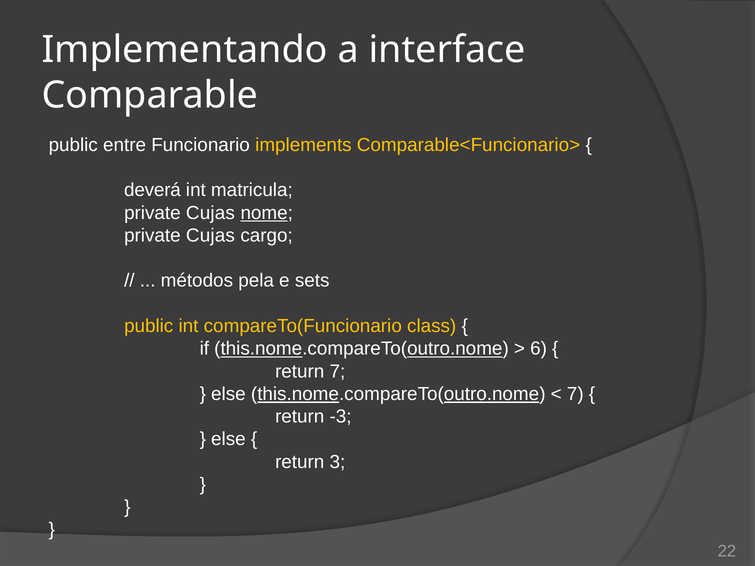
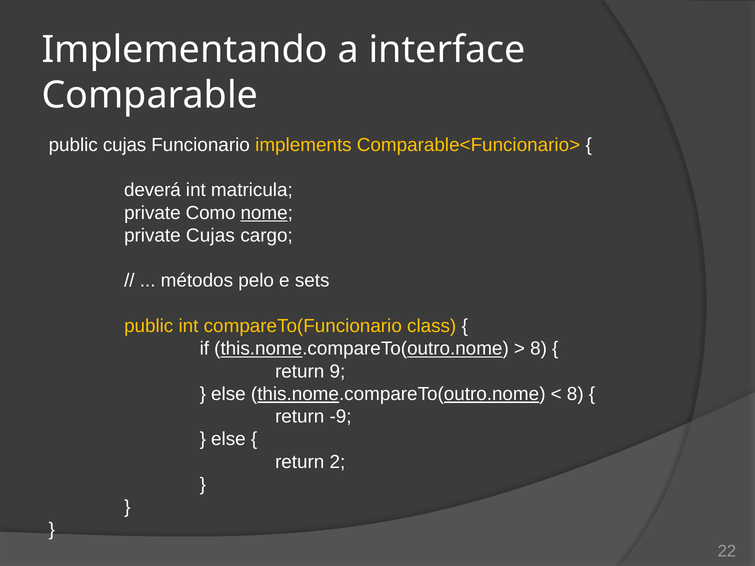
public entre: entre -> cujas (125, 145)
Cujas: Cujas -> Como (211, 213)
pela: pela -> pelo (256, 281)
6: 6 -> 8 (539, 349)
return 7: 7 -> 9 (337, 371)
7: 7 -> 8 (575, 394)
-3: -3 -> -9 (341, 417)
3: 3 -> 2 (337, 462)
